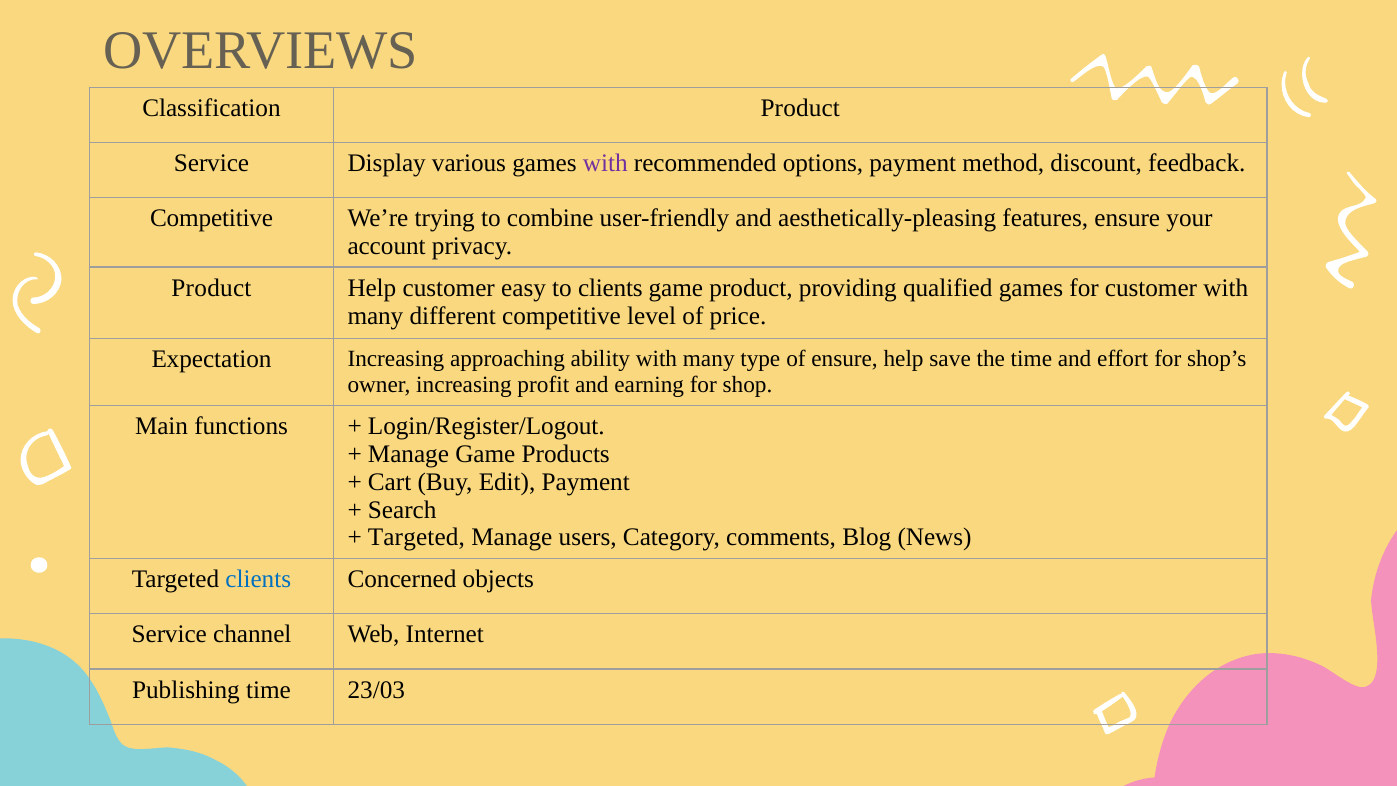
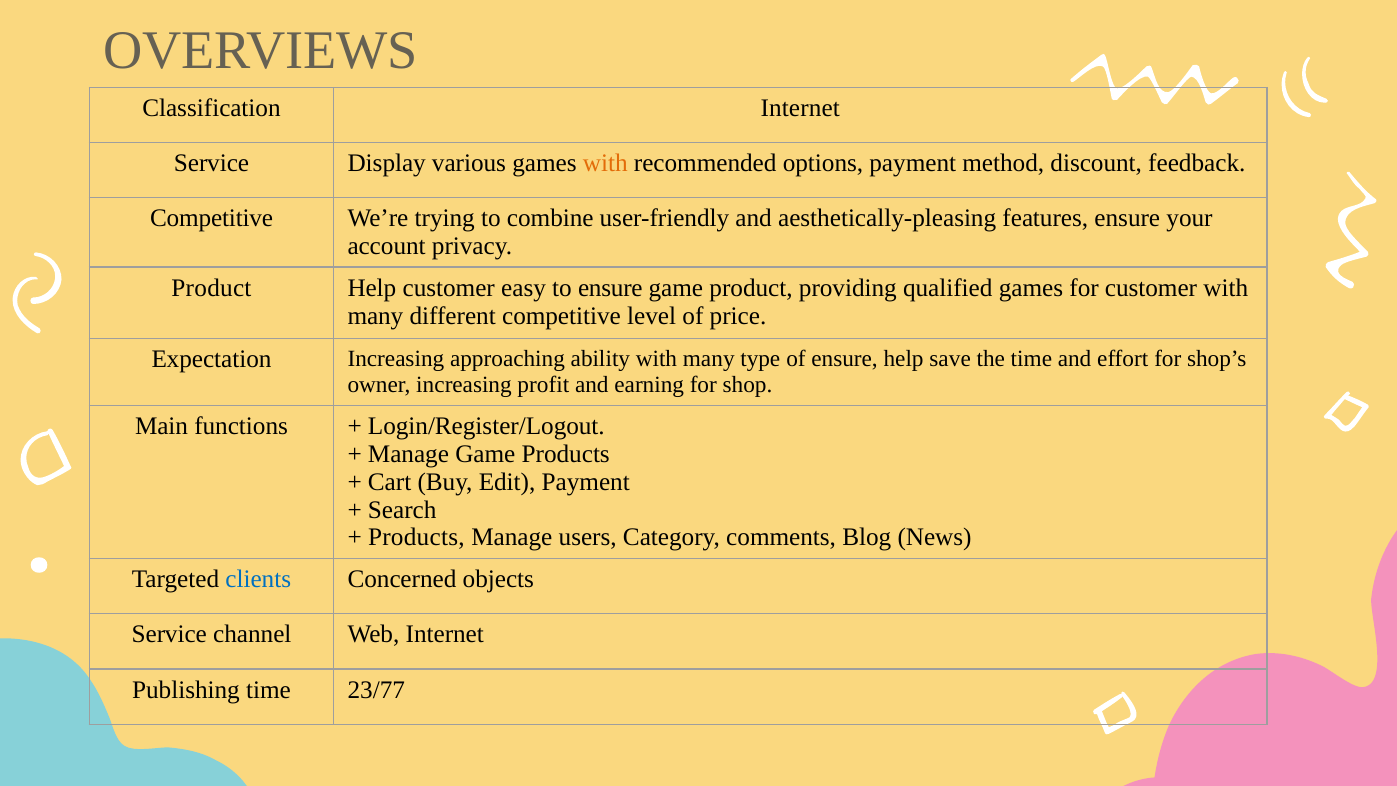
Classification Product: Product -> Internet (800, 108)
with colour: purple -> orange (605, 163)
to clients: clients -> ensure (610, 288)
Targeted: Targeted -> Products (416, 537)
23/03: 23/03 -> 23/77 (376, 690)
